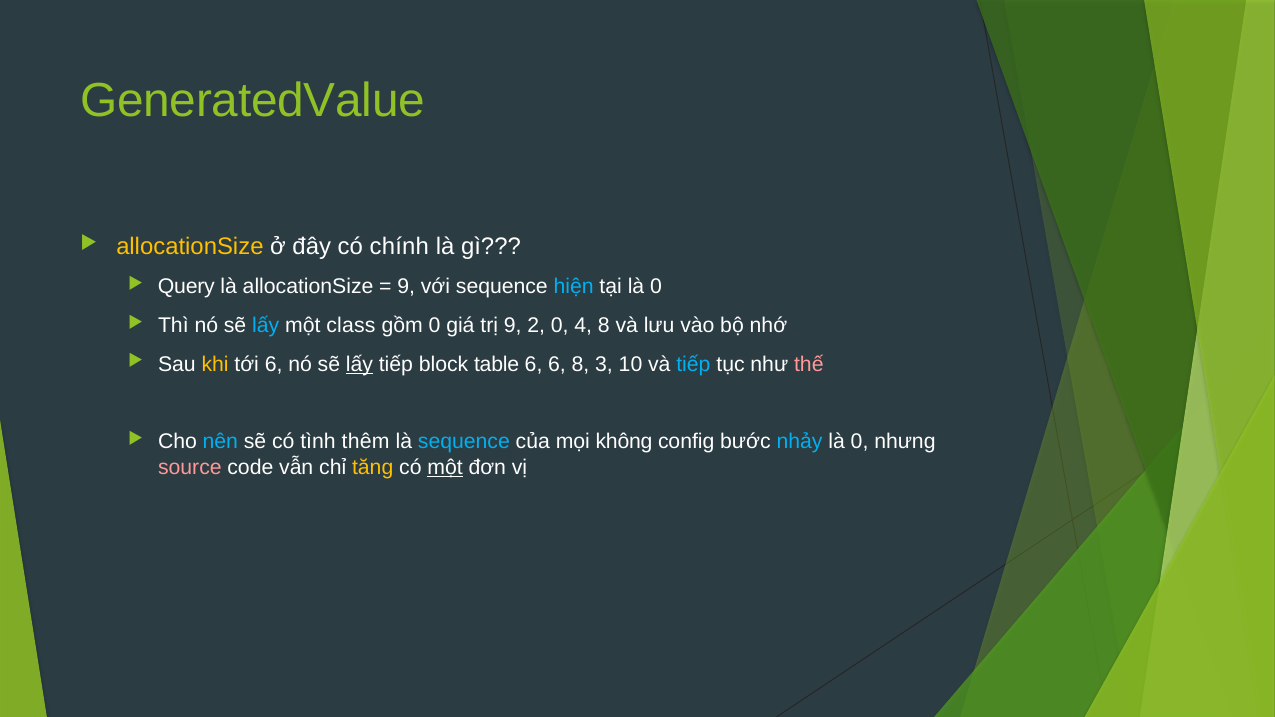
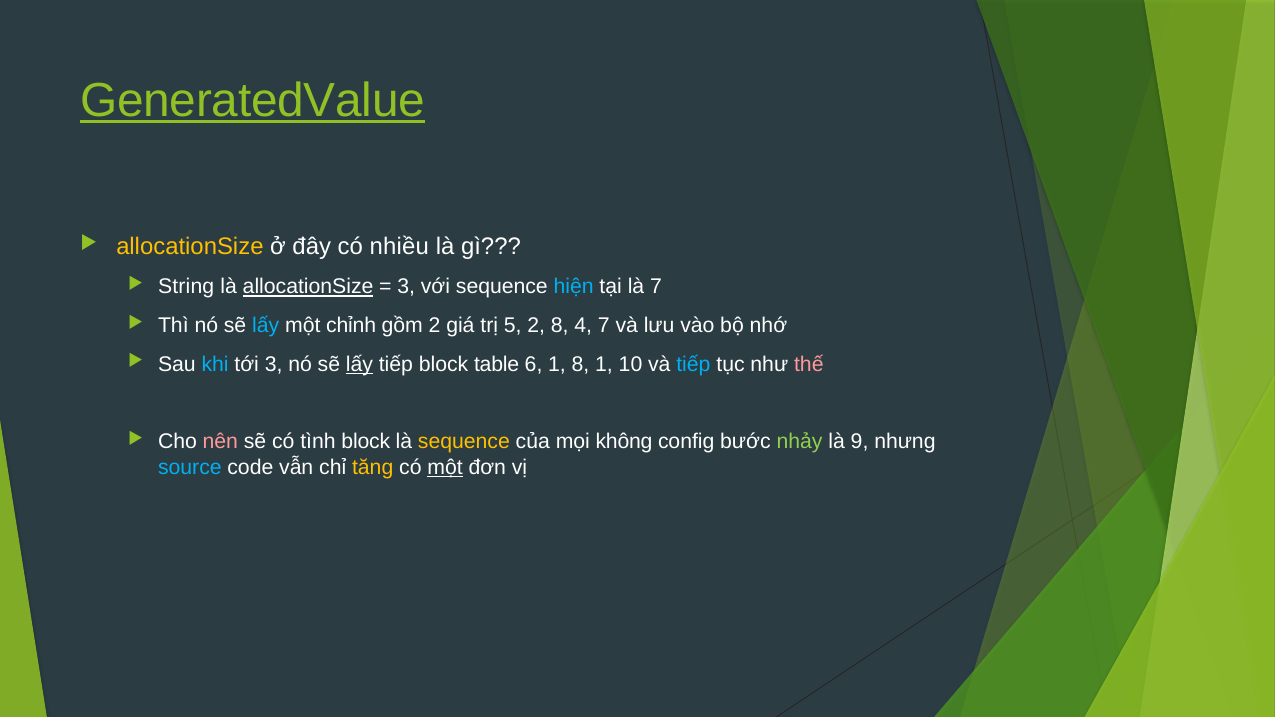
GeneratedValue underline: none -> present (253, 101)
chính: chính -> nhiều (399, 247)
Query: Query -> String (186, 287)
allocationSize underline: none -> present (308, 287)
9: 9 -> 3 (406, 287)
tại là 0: 0 -> 7 (656, 287)
class: class -> chỉnh (351, 326)
gồm 0: 0 -> 2 (435, 326)
trị 9: 9 -> 5 (513, 326)
2 0: 0 -> 8 (560, 326)
4 8: 8 -> 7 (604, 326)
khi colour: yellow -> light blue (215, 364)
tới 6: 6 -> 3 (274, 364)
6 6: 6 -> 1 (557, 364)
8 3: 3 -> 1 (604, 364)
nên colour: light blue -> pink (220, 442)
tình thêm: thêm -> block (366, 442)
sequence colour: light blue -> yellow (464, 442)
nhảy colour: light blue -> light green (800, 442)
0: 0 -> 9 (860, 442)
source colour: pink -> light blue (190, 467)
